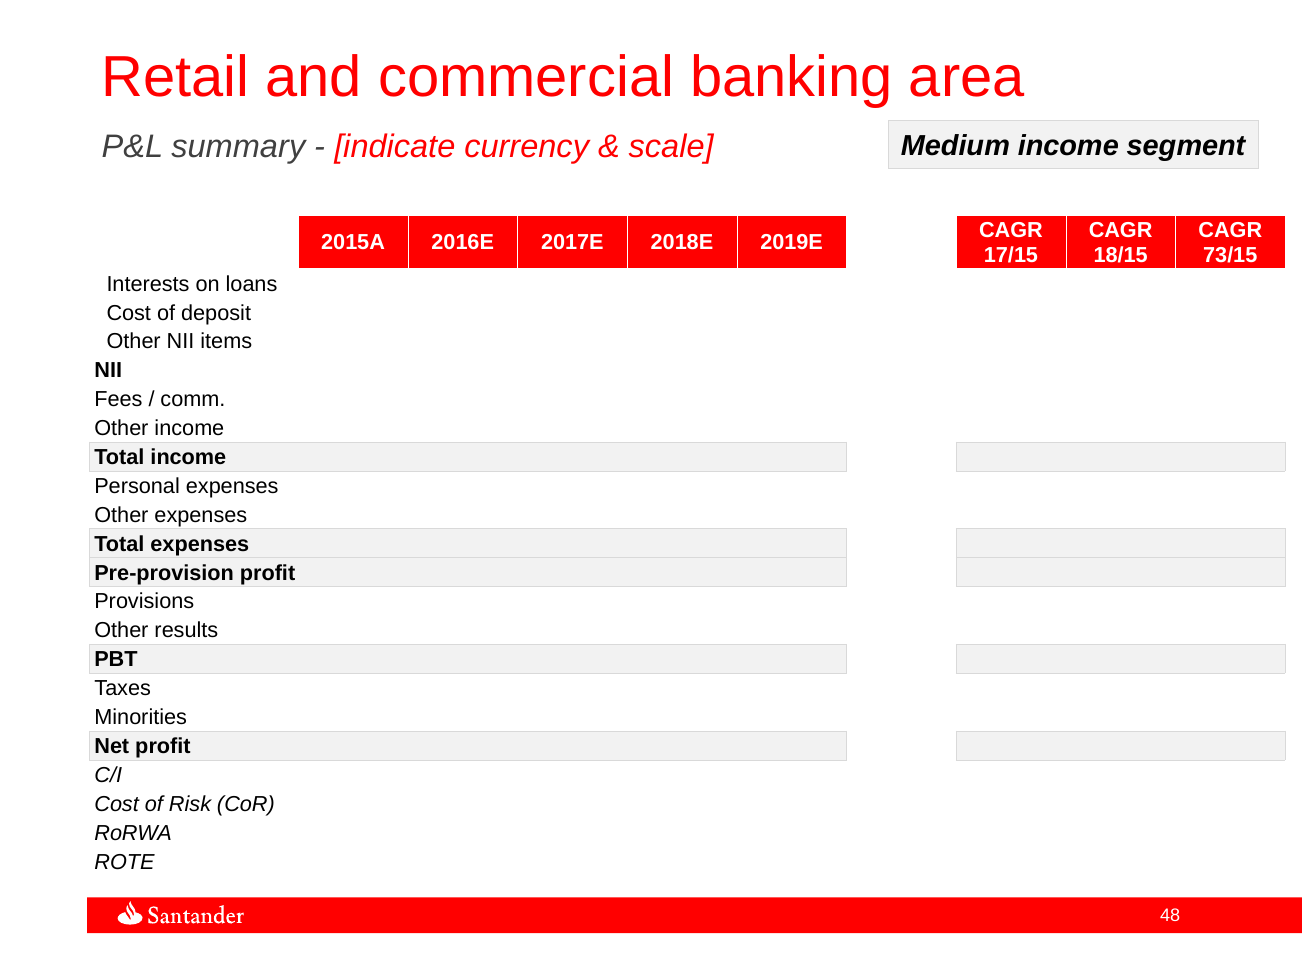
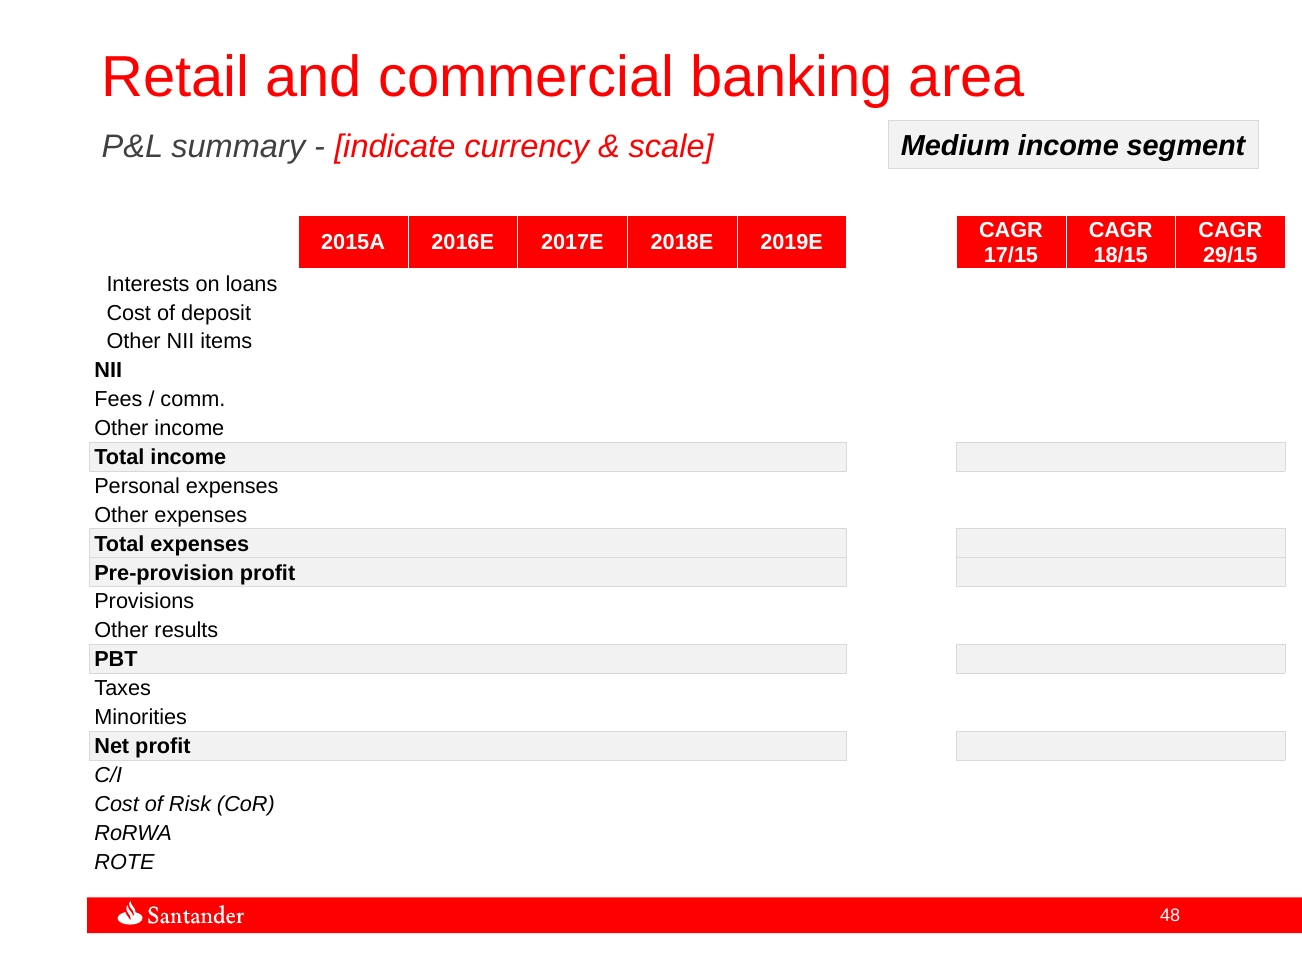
73/15: 73/15 -> 29/15 (1230, 255)
